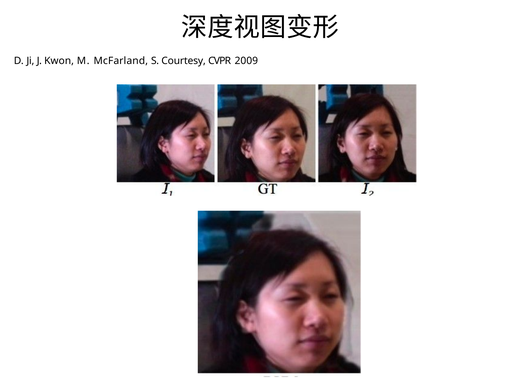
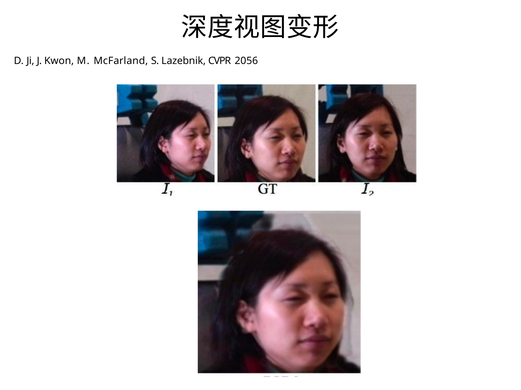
Courtesy: Courtesy -> Lazebnik (184, 61)
2009: 2009 -> 2056 (246, 61)
